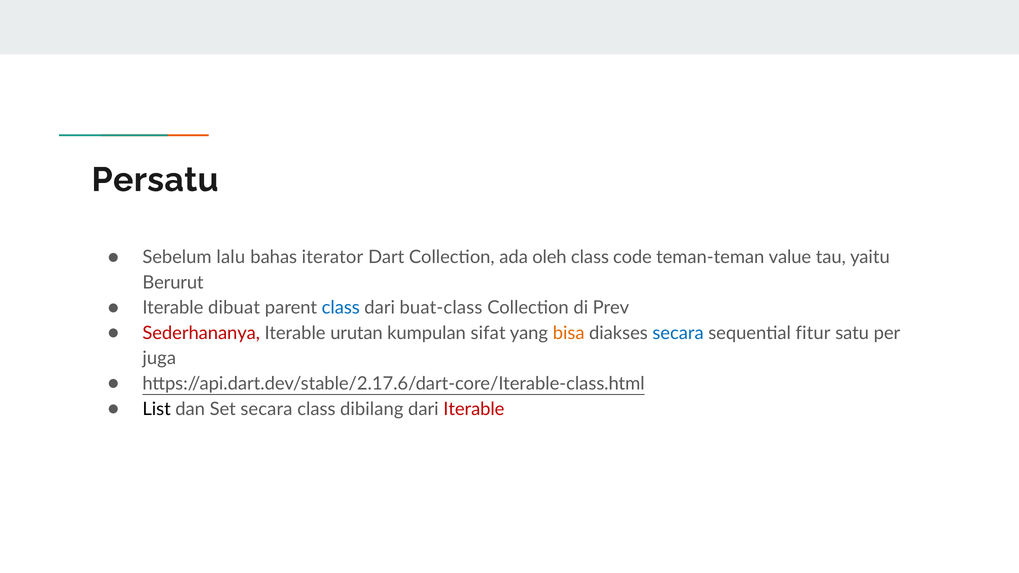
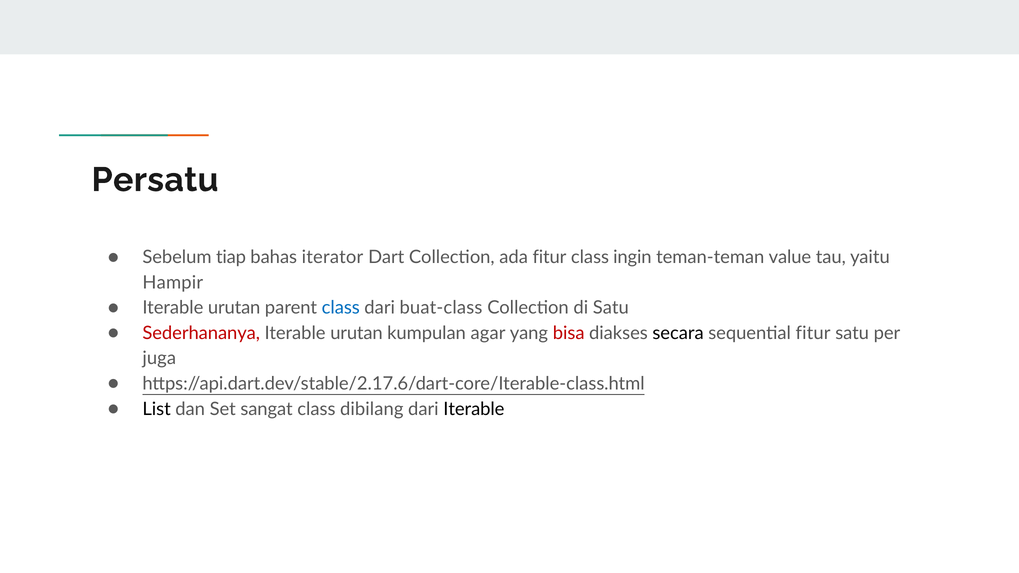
lalu: lalu -> tiap (231, 257)
ada oleh: oleh -> fitur (549, 257)
code: code -> ingin (632, 257)
Berurut: Berurut -> Hampir (173, 283)
dibuat: dibuat -> urutan (234, 308)
di Prev: Prev -> Satu (611, 308)
sifat: sifat -> agar (488, 333)
bisa colour: orange -> red (569, 333)
secara colour: blue -> black (678, 333)
Set secara: secara -> sangat (267, 409)
Iterable colour: red -> black (474, 409)
